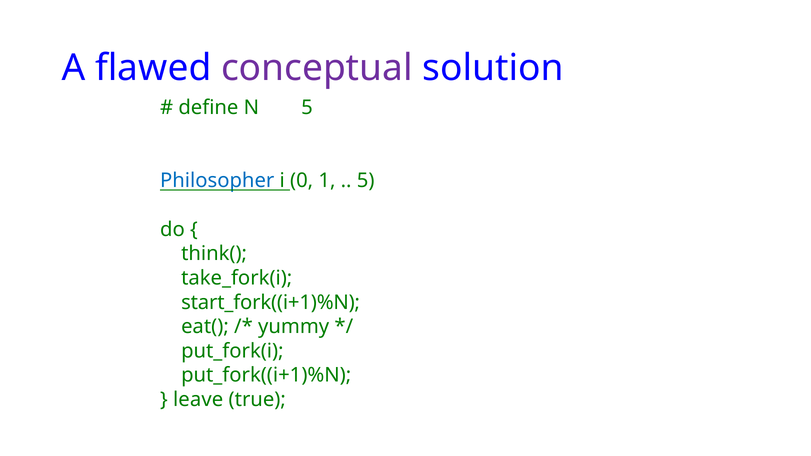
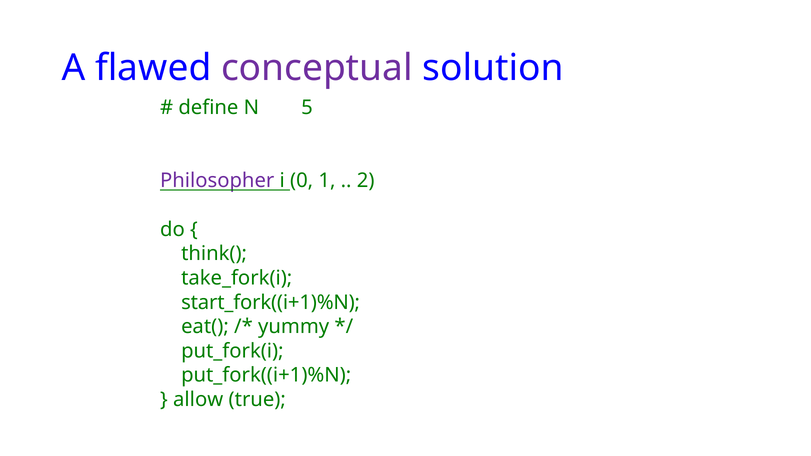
Philosopher colour: blue -> purple (217, 181)
5: 5 -> 2 (366, 181)
leave: leave -> allow (198, 400)
